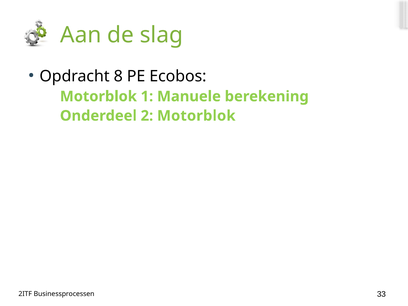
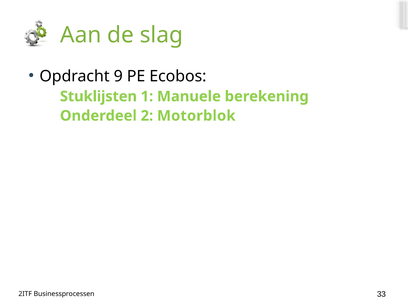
8: 8 -> 9 (118, 76)
Motorblok: Motorblok -> Stuklijsten (98, 96)
